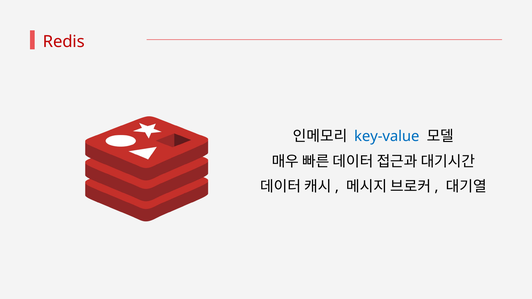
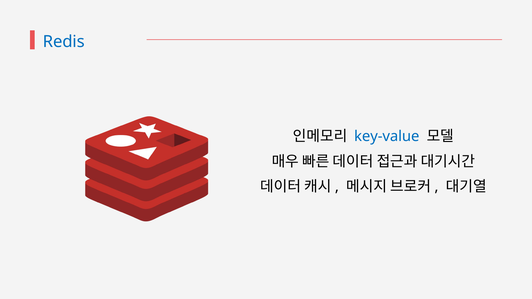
Redis colour: red -> blue (64, 42)
